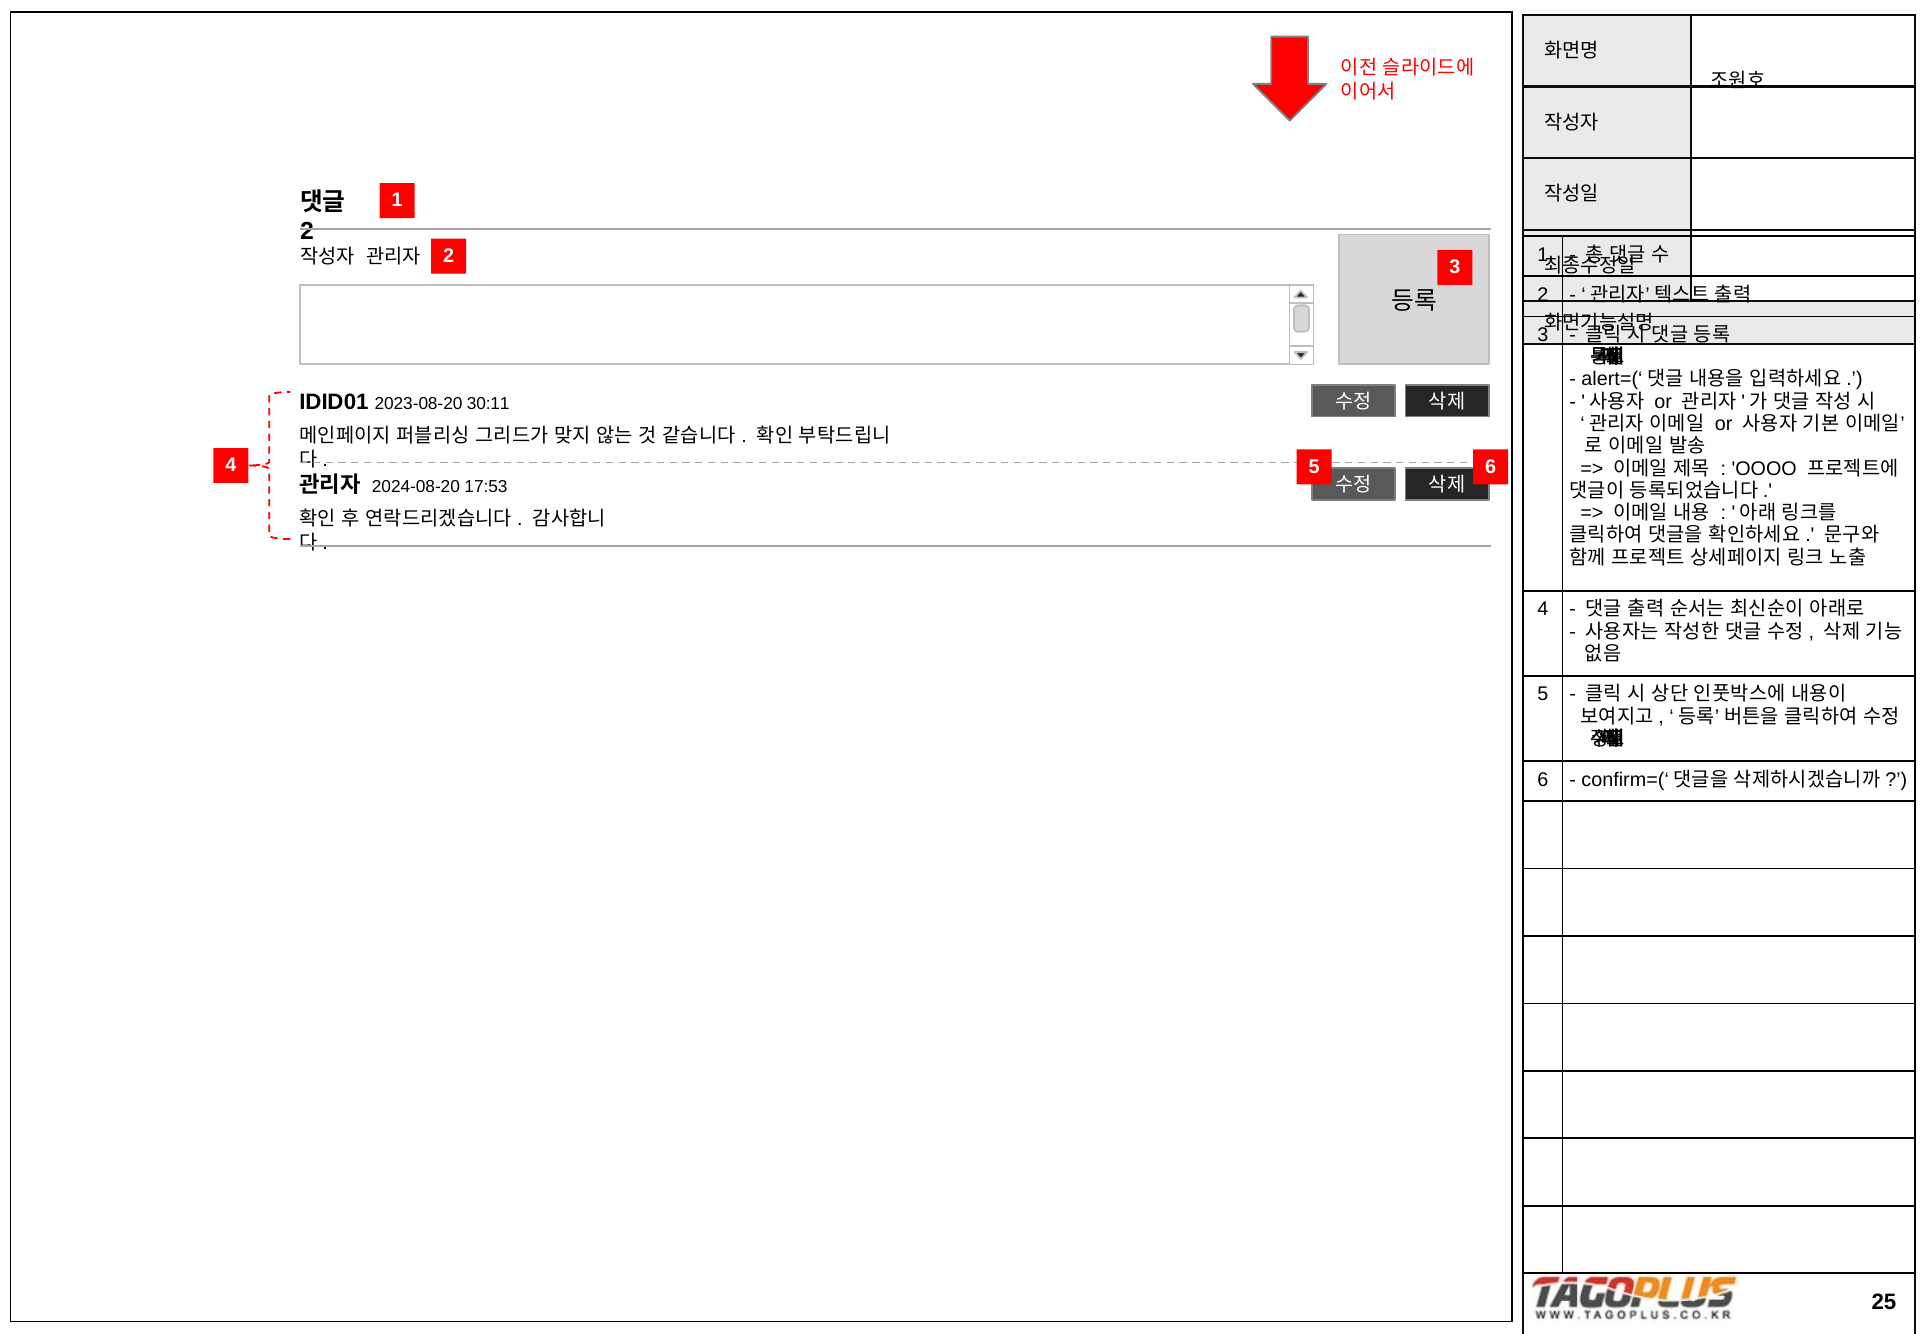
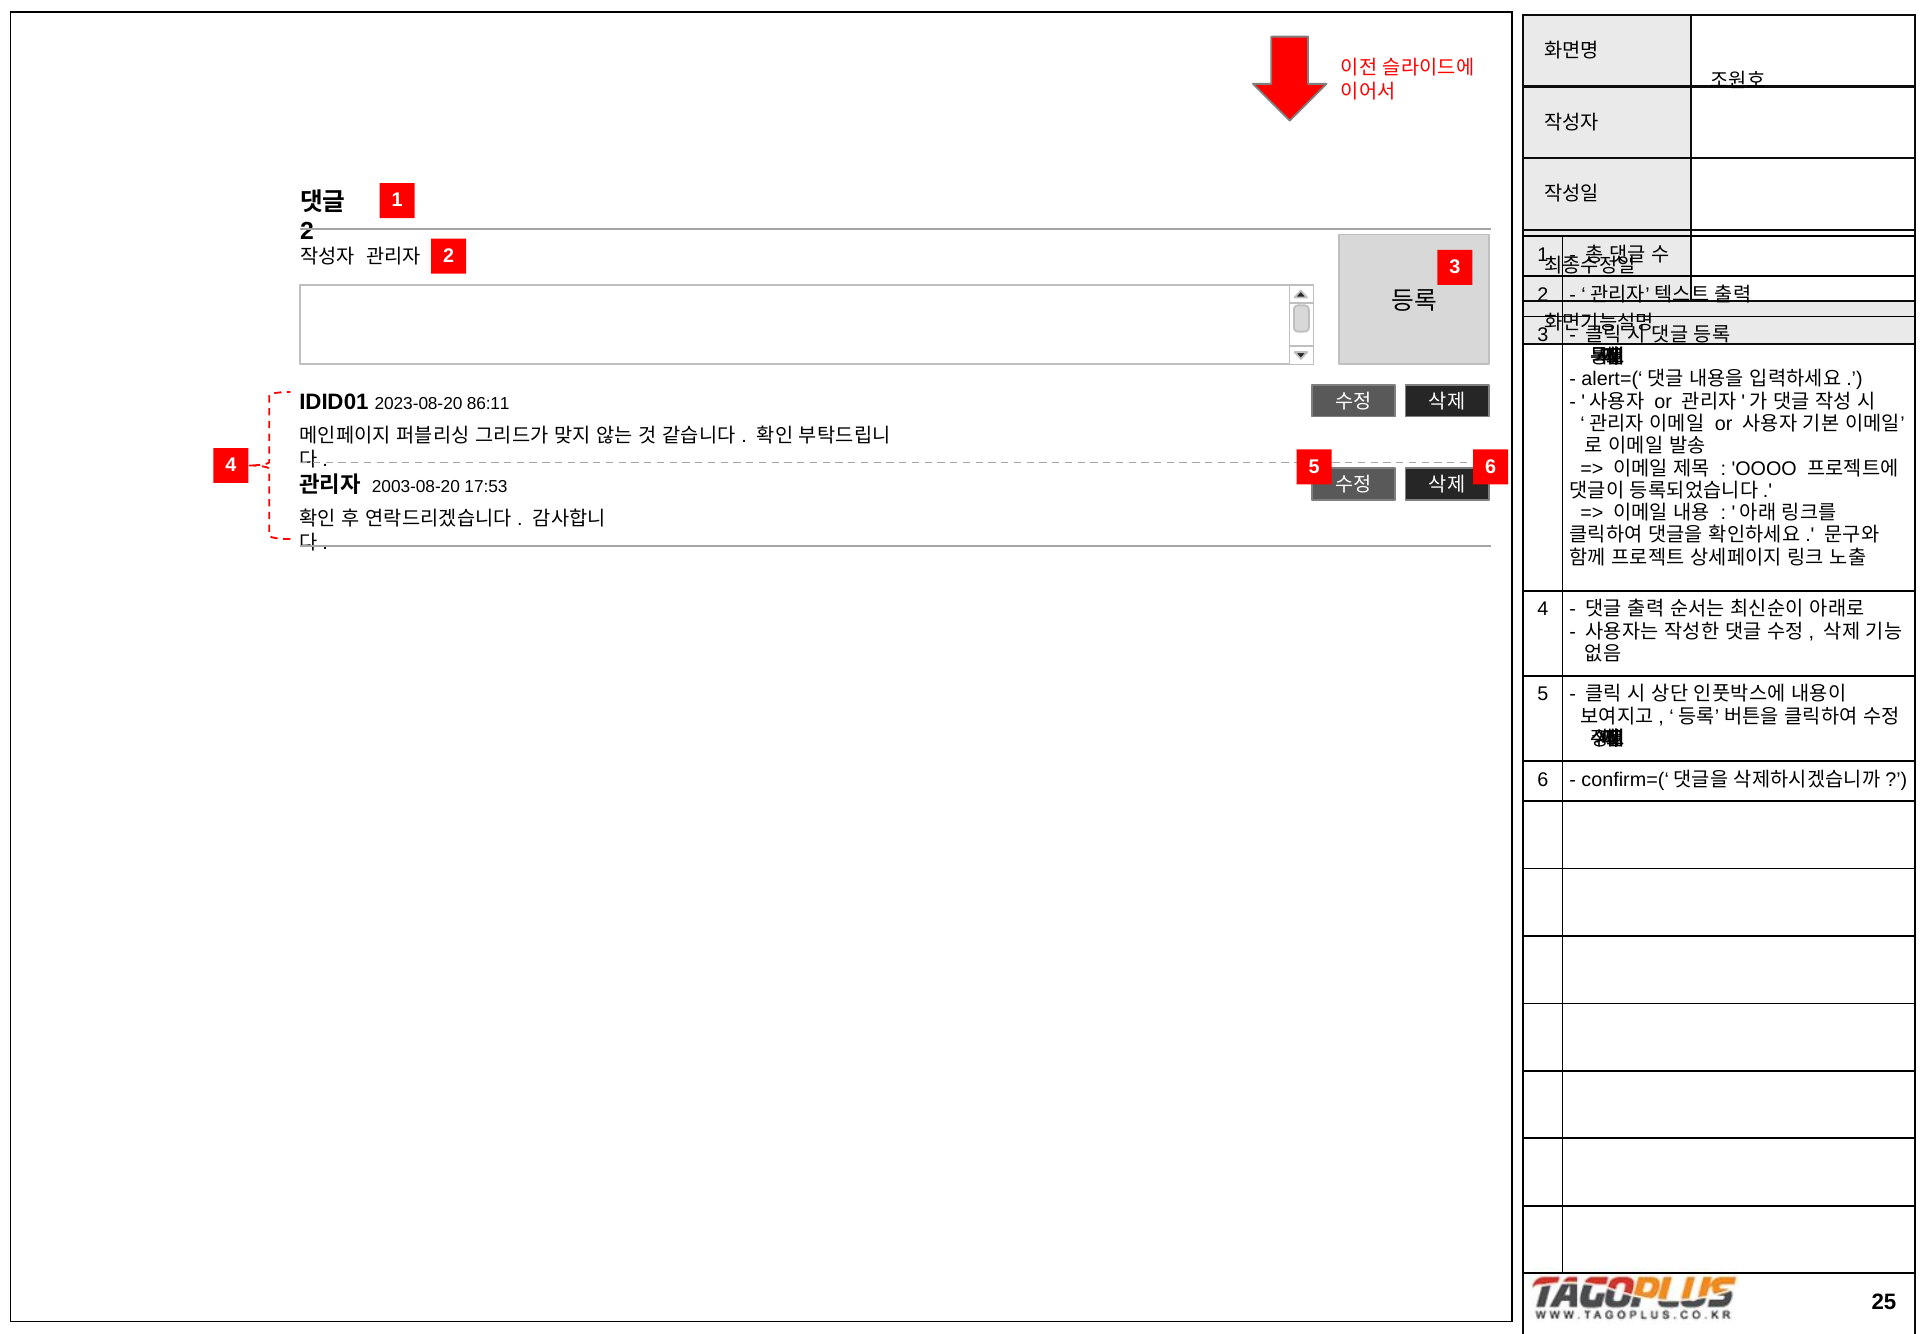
30:11: 30:11 -> 86:11 (488, 404)
2024-08-20: 2024-08-20 -> 2003-08-20 (416, 487)
